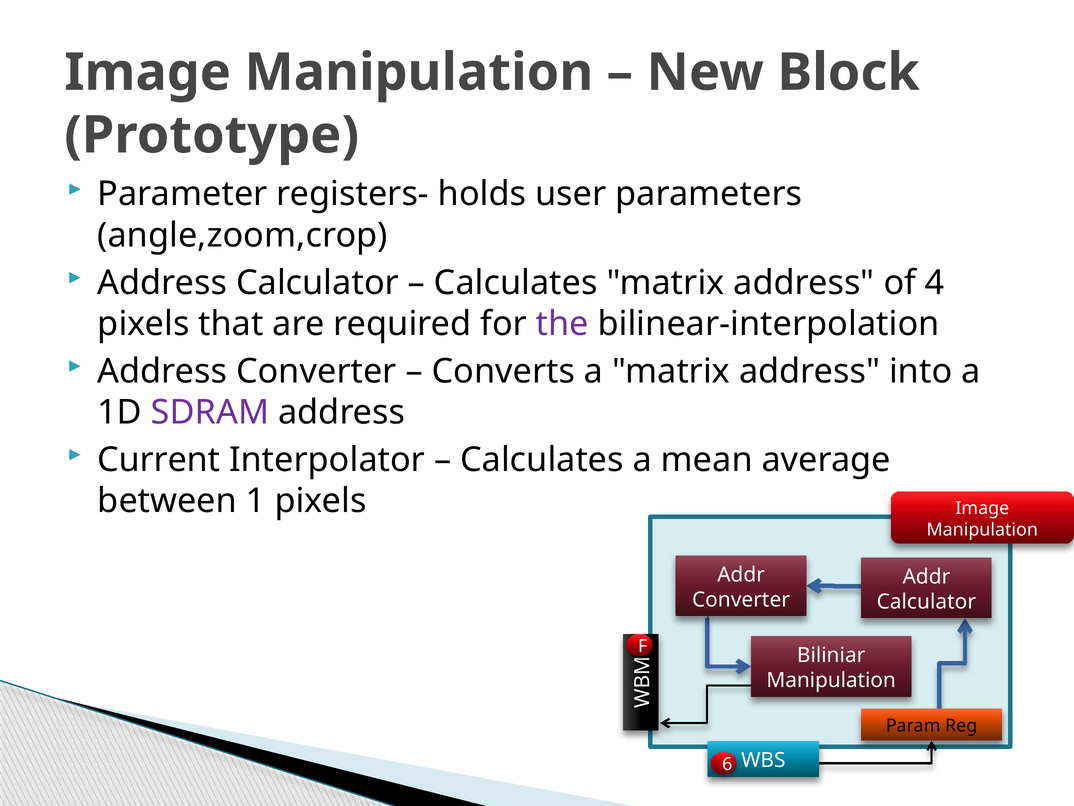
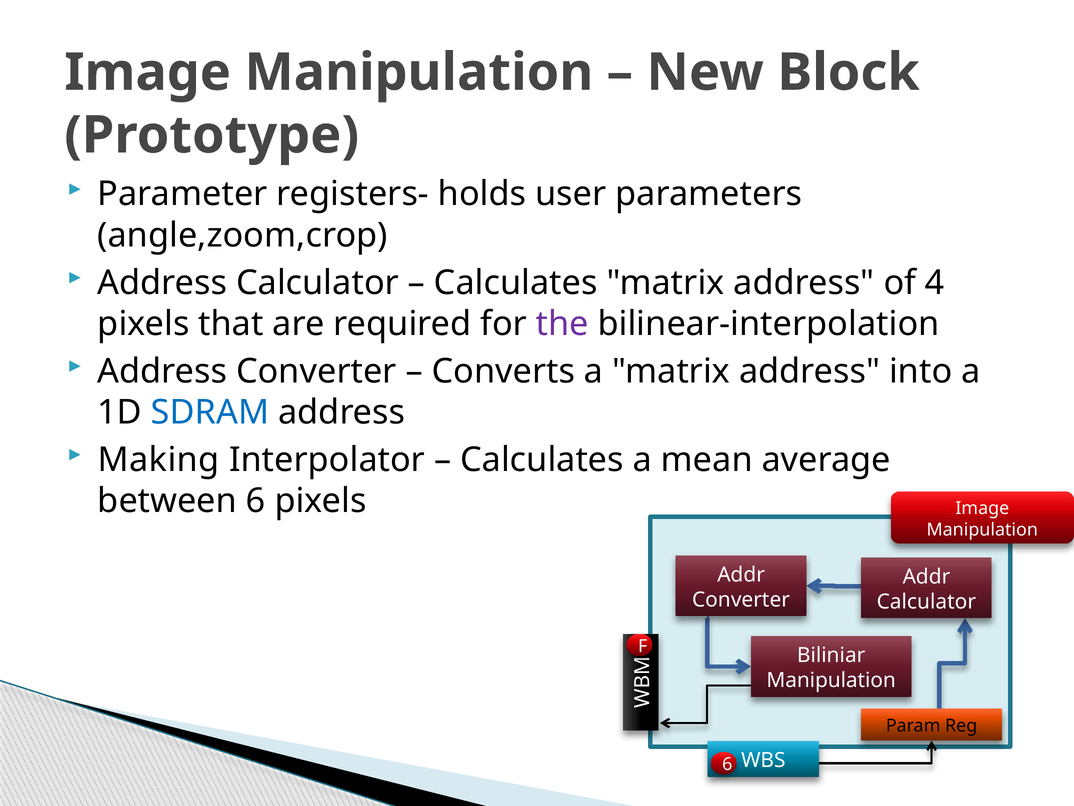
SDRAM colour: purple -> blue (210, 412)
Current: Current -> Making (159, 460)
between 1: 1 -> 6 (256, 501)
